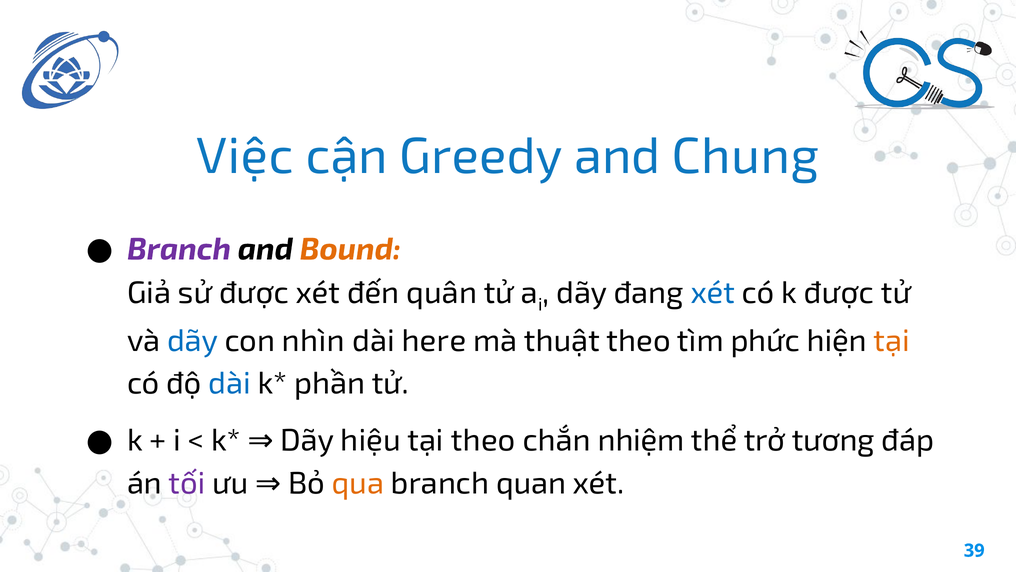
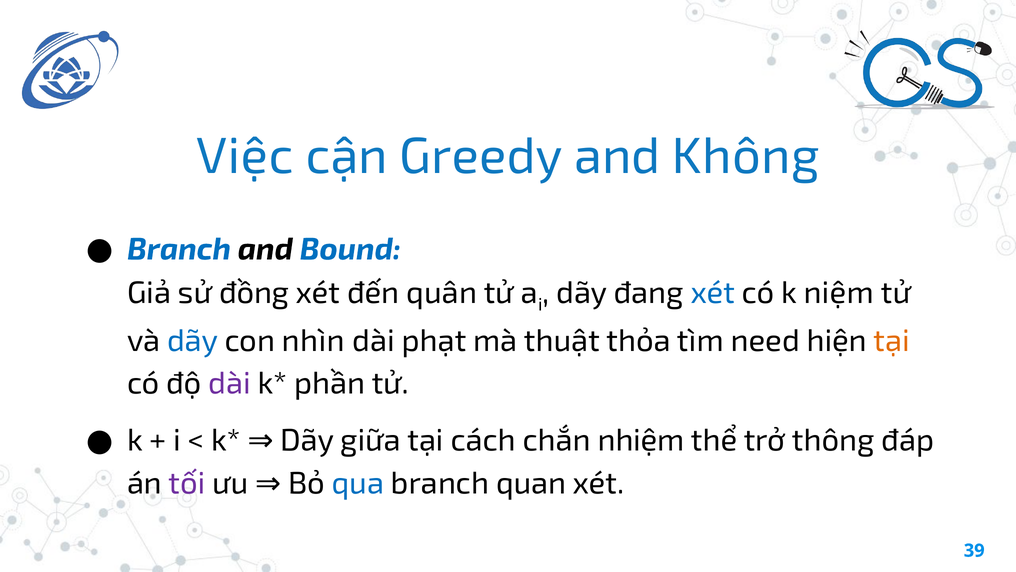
Chung: Chung -> Không (746, 156)
Branch colour: purple -> blue (179, 249)
Bound colour: orange -> blue (350, 249)
sử được: được -> đồng (254, 293)
k được: được -> niệm (839, 293)
here: here -> phạt (434, 340)
thuật theo: theo -> thỏa (639, 340)
phức: phức -> need (765, 340)
dài colour: blue -> purple (230, 383)
hiệu: hiệu -> giữa (371, 440)
tại theo: theo -> cách (483, 440)
tương: tương -> thông (833, 440)
qua colour: orange -> blue (358, 483)
